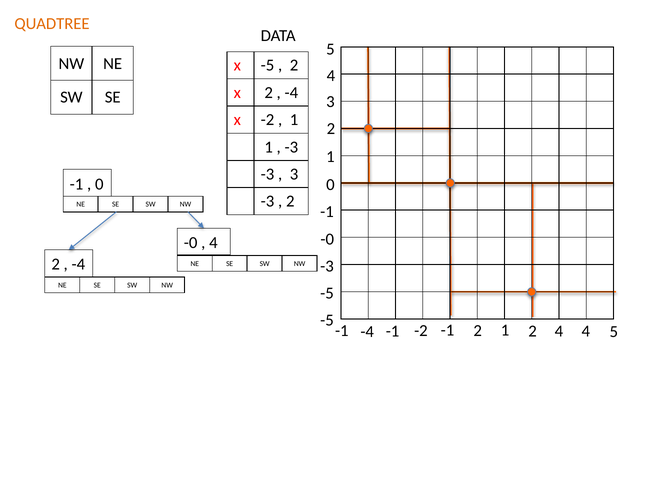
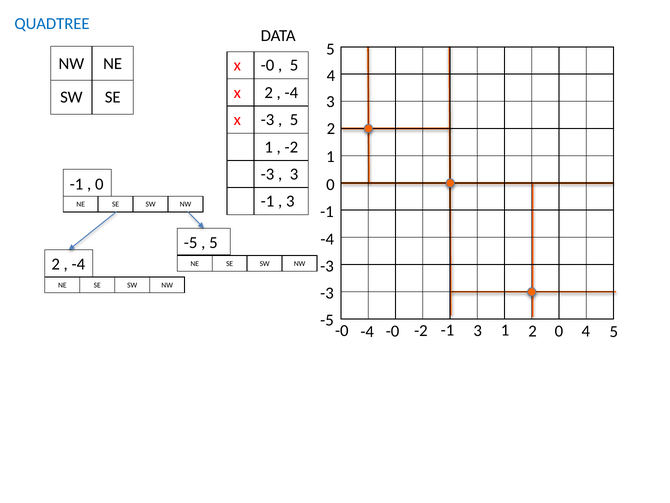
QUADTREE colour: orange -> blue (52, 24)
-5: -5 -> -0 (268, 65)
2: 2 -> 5 (294, 65)
-2: -2 -> -3 (268, 120)
1: 1 -> 5 (294, 120)
-3: -3 -> -2 (291, 147)
-3: -3 -> -1 (268, 201)
2: 2 -> 3 (290, 201)
-0: -0 -> -4 (327, 239)
-0: -0 -> -5 (191, 242)
4: 4 -> 5 (213, 242)
-5: -5 -> -3 (327, 293)
-1: -1 -> -0 (342, 330)
-4 -1: -1 -> -0 (393, 331)
-1 2: 2 -> 3 (478, 330)
2 4: 4 -> 0 (559, 331)
